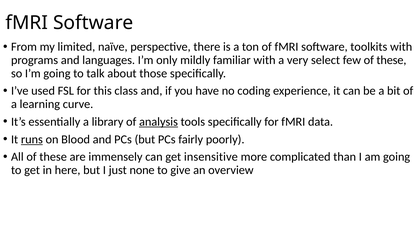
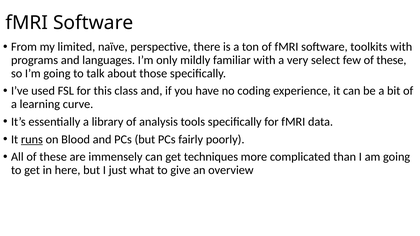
analysis underline: present -> none (159, 122)
insensitive: insensitive -> techniques (211, 157)
none: none -> what (142, 170)
